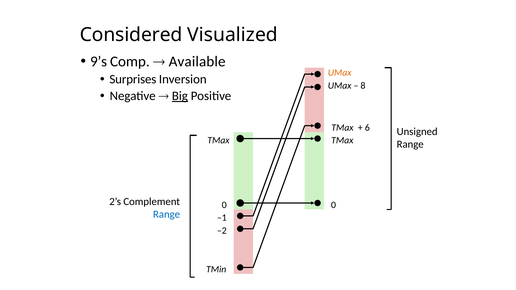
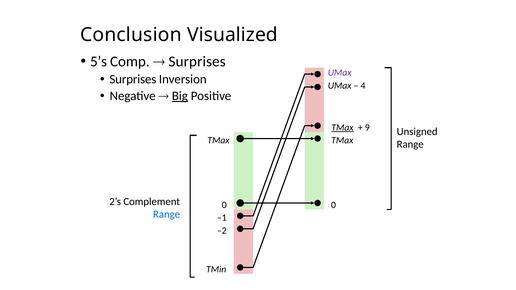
Considered: Considered -> Conclusion (131, 35)
9’s: 9’s -> 5’s (99, 62)
Available: Available -> Surprises (197, 62)
UMax colour: orange -> purple (340, 73)
8: 8 -> 4 (363, 86)
TMax underline: none -> present (342, 128)
6: 6 -> 9 (367, 128)
